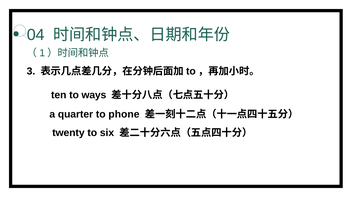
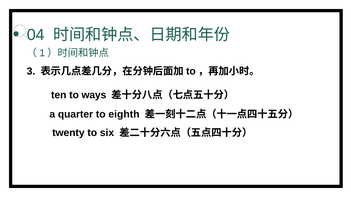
phone: phone -> eighth (124, 115)
